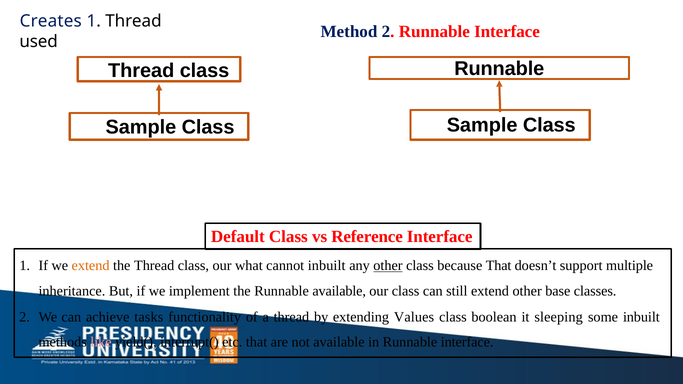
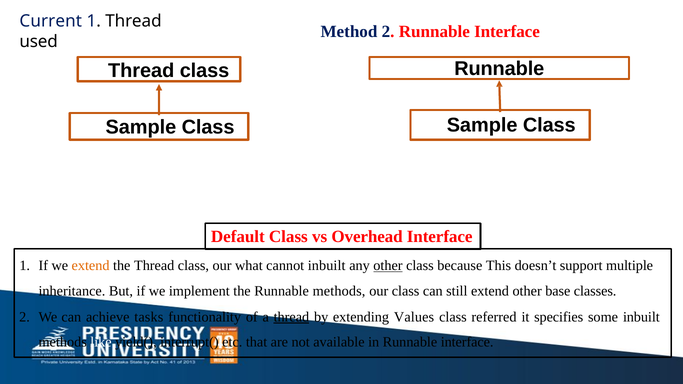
Creates: Creates -> Current (51, 21)
Reference: Reference -> Overhead (367, 237)
because That: That -> This (499, 266)
Runnable available: available -> methods (339, 291)
thread underline: none -> present (291, 317)
boolean: boolean -> referred (494, 317)
sleeping: sleeping -> specifies (559, 317)
like colour: pink -> white (101, 342)
